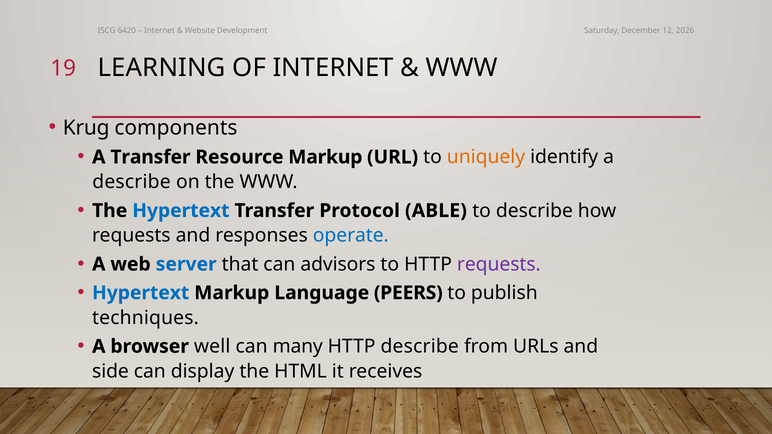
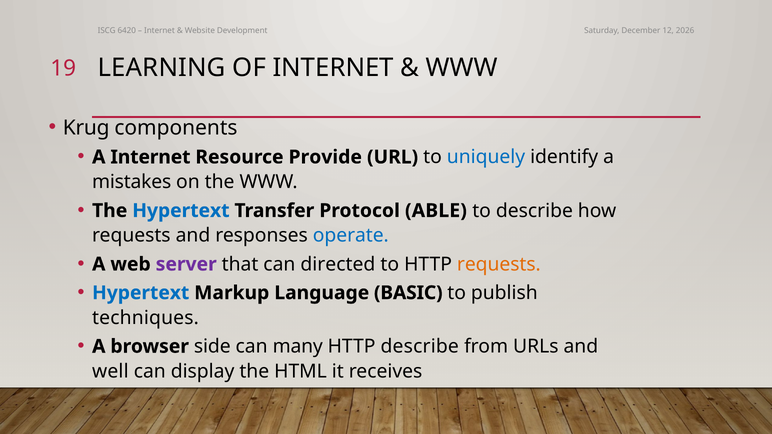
A Transfer: Transfer -> Internet (150, 157)
Resource Markup: Markup -> Provide (325, 157)
uniquely colour: orange -> blue (486, 157)
describe: describe -> mistakes (132, 182)
server colour: blue -> purple (186, 264)
advisors: advisors -> directed (338, 264)
requests colour: purple -> orange (499, 264)
PEERS: PEERS -> BASIC (408, 293)
well: well -> side (212, 347)
side: side -> well (110, 372)
